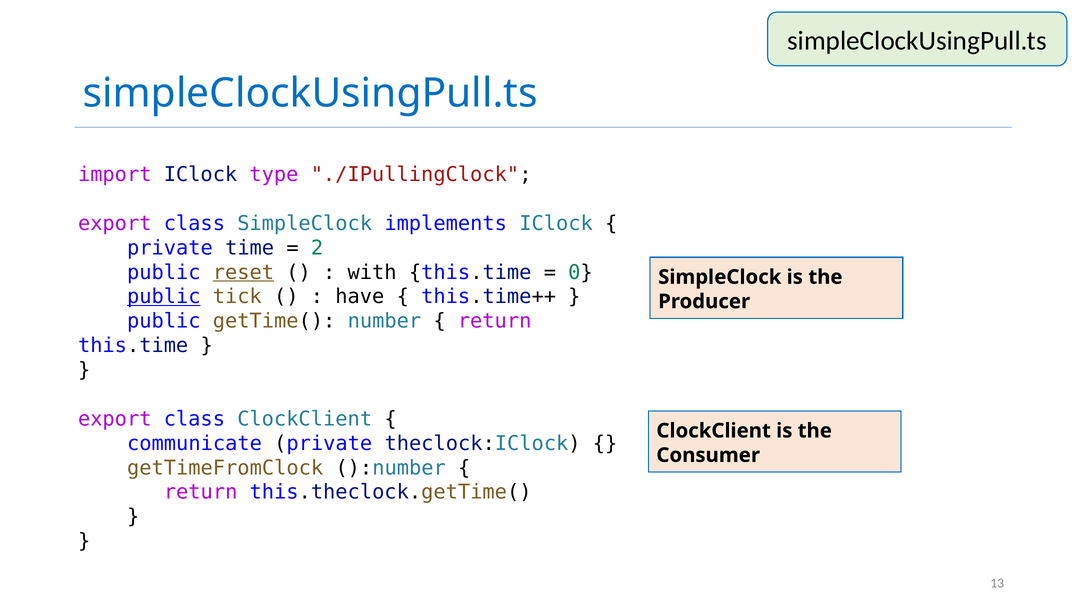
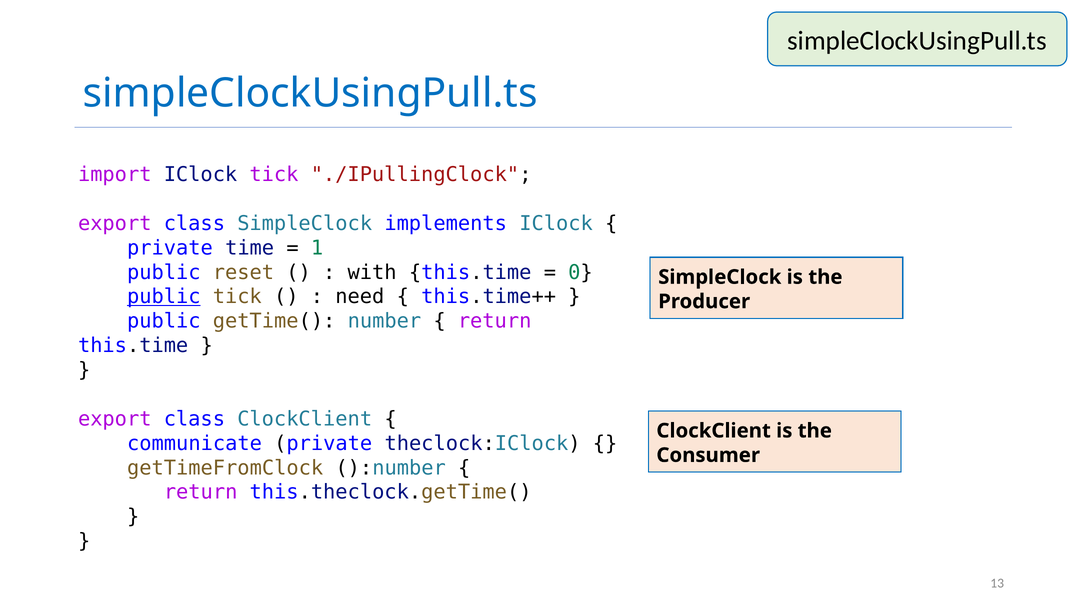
IClock type: type -> tick (274, 175)
2: 2 -> 1 (317, 248)
reset underline: present -> none (243, 273)
have: have -> need (360, 297)
